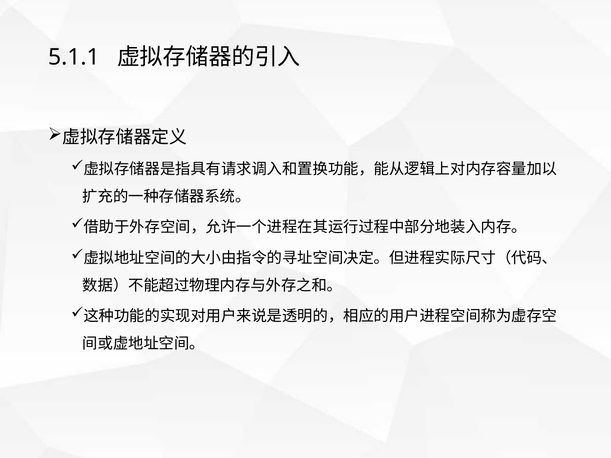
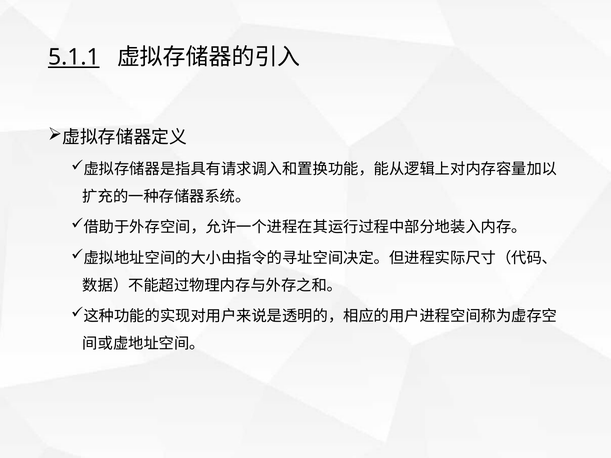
5.1.1 underline: none -> present (74, 57)
